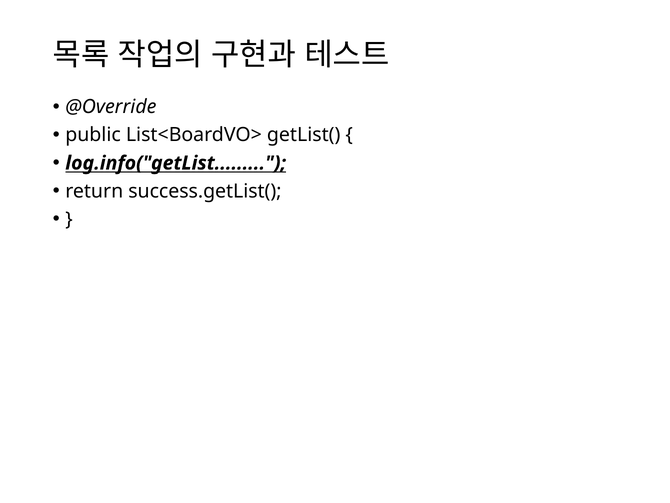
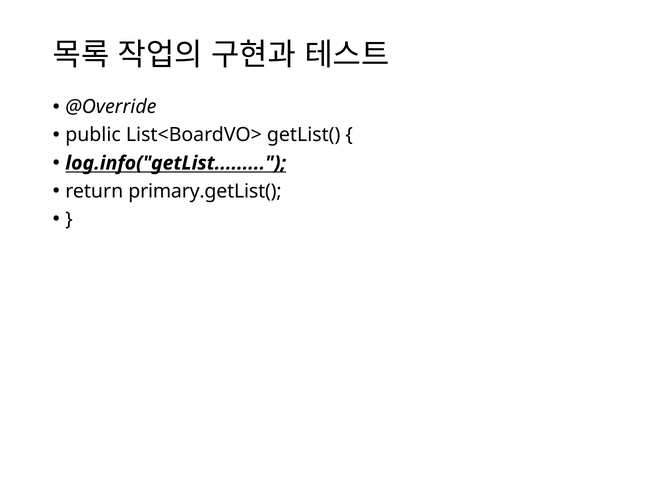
success.getList(: success.getList( -> primary.getList( (205, 191)
